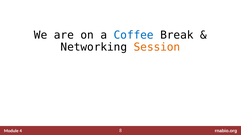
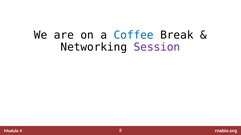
Session colour: orange -> purple (157, 47)
